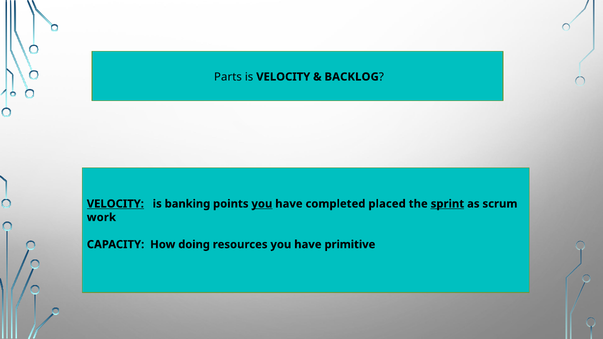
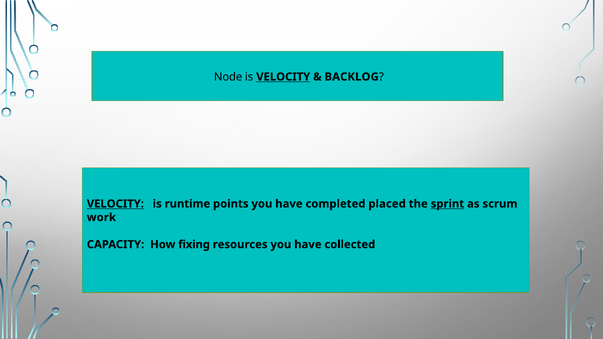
Parts: Parts -> Node (228, 77)
VELOCITY underline: none -> present (283, 77)
banking: banking -> runtime (187, 204)
you underline: present -> none (262, 204)
doing: doing -> fixing (194, 245)
primitive: primitive -> collected (350, 245)
